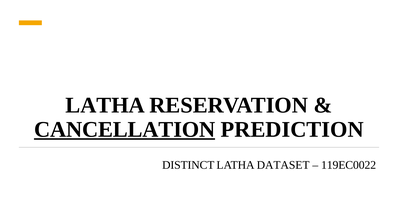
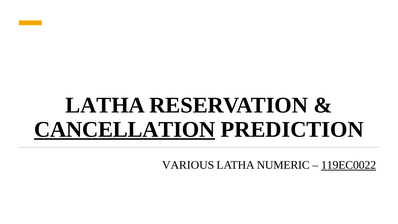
DISTINCT: DISTINCT -> VARIOUS (188, 165)
DATASET: DATASET -> NUMERIC (283, 165)
119EC0022 underline: none -> present (349, 165)
